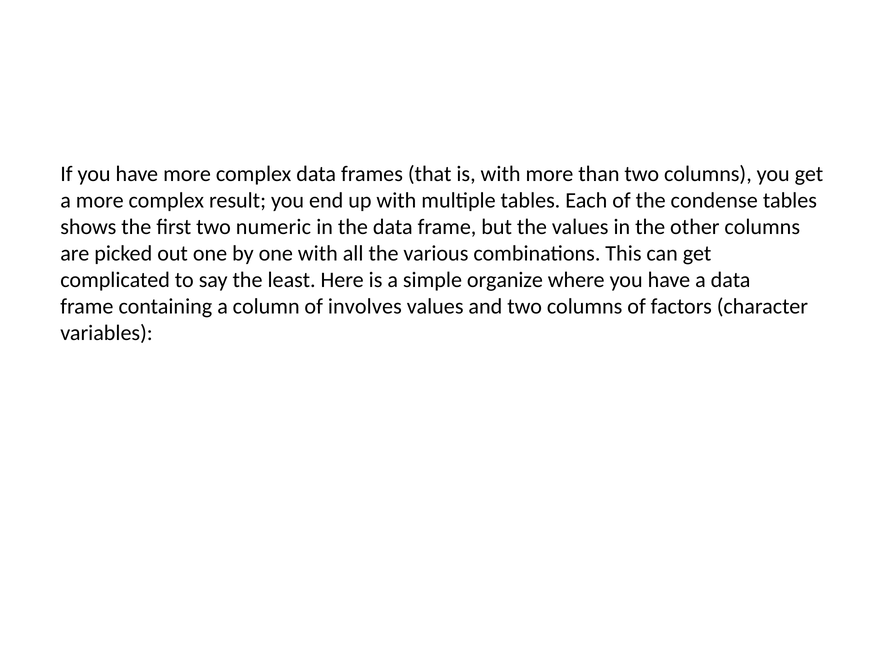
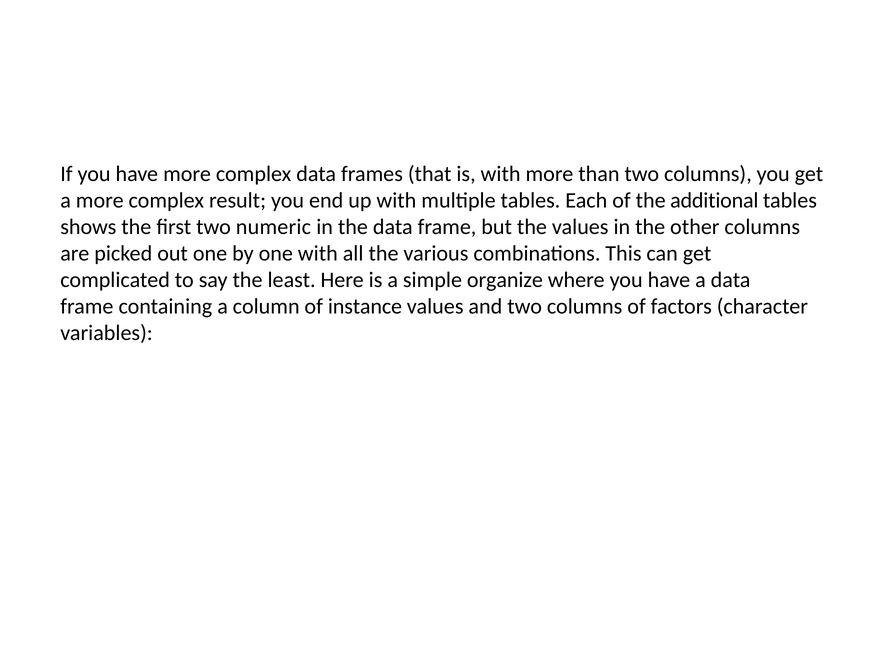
condense: condense -> additional (714, 201)
involves: involves -> instance (365, 307)
